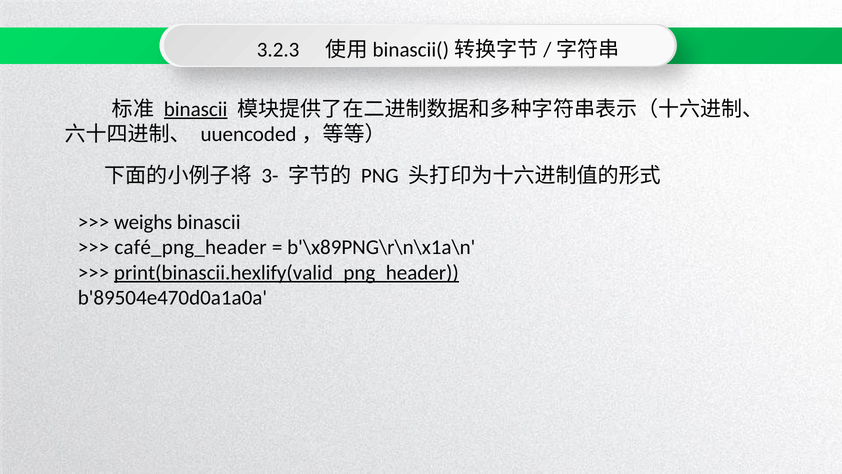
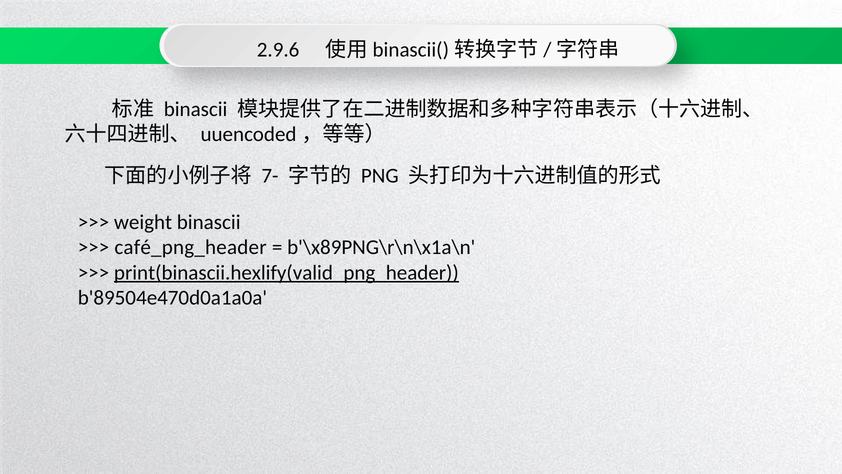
3.2.3: 3.2.3 -> 2.9.6 (278, 50)
binascii underline: present -> none (196, 109)
3-: 3- -> 7- (270, 175)
weighs: weighs -> weight (143, 222)
